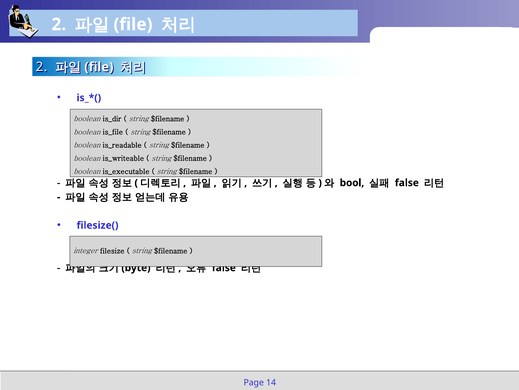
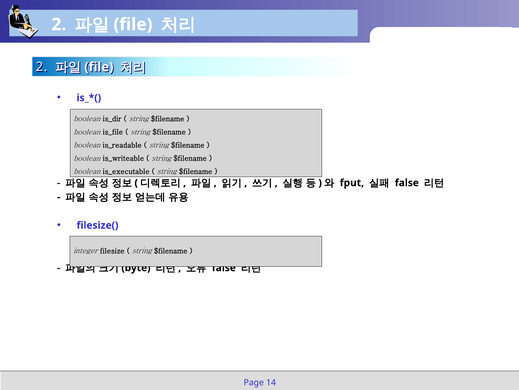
bool: bool -> fput (352, 182)
